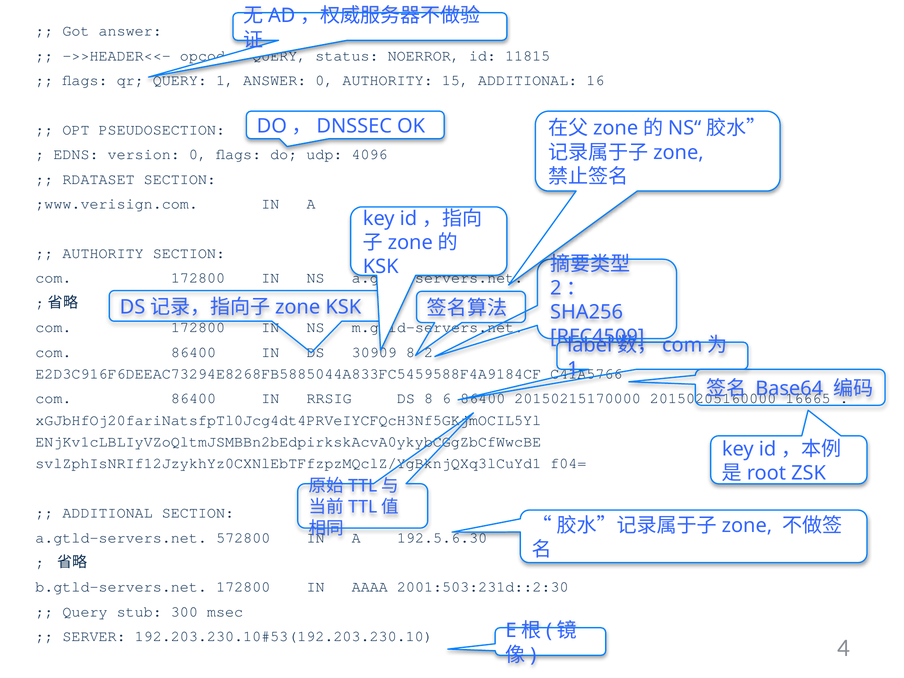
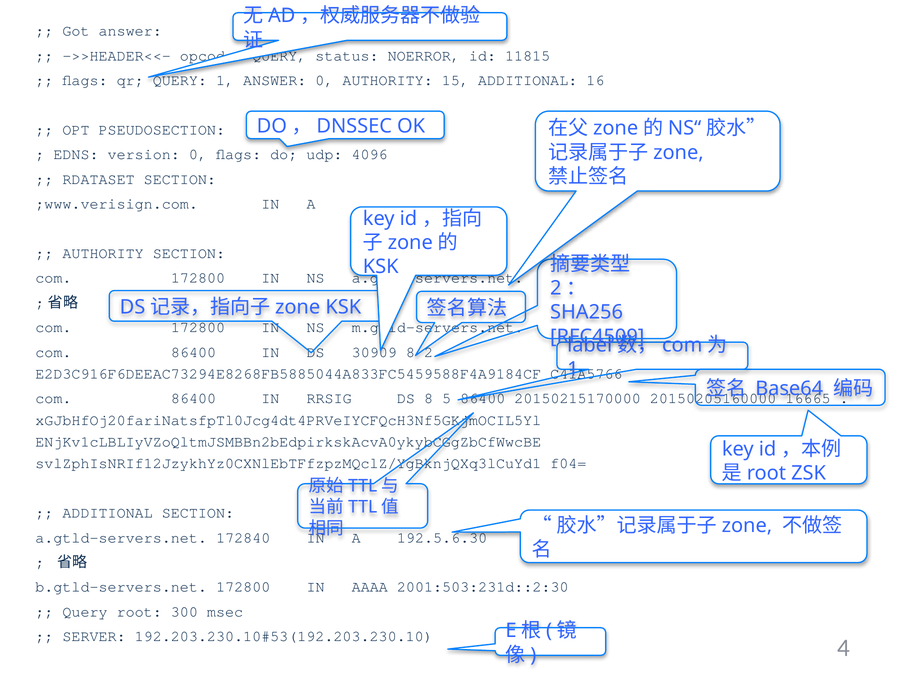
6: 6 -> 5 (447, 398)
572800: 572800 -> 172840 (243, 538)
stub: stub -> root (139, 612)
